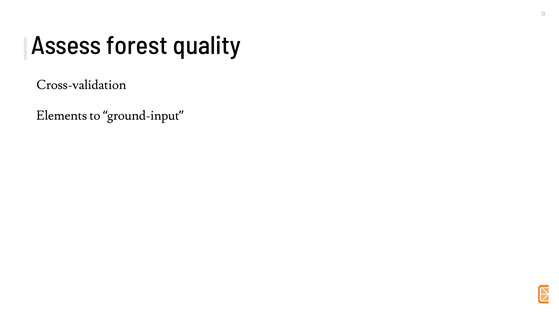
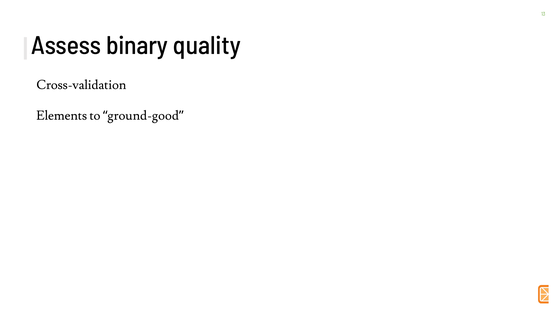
forest: forest -> binary (137, 46)
ground-input: ground-input -> ground-good (143, 116)
